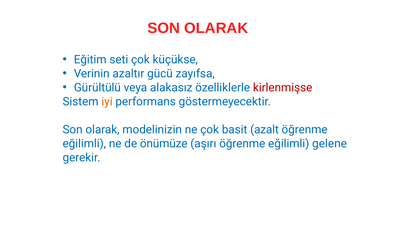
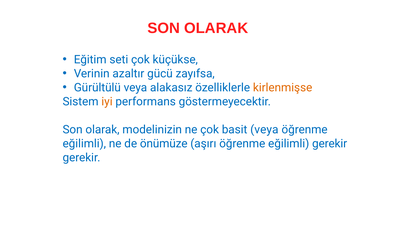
kirlenmişse colour: red -> orange (283, 88)
basit azalt: azalt -> veya (264, 130)
eğilimli gelene: gelene -> gerekir (330, 144)
